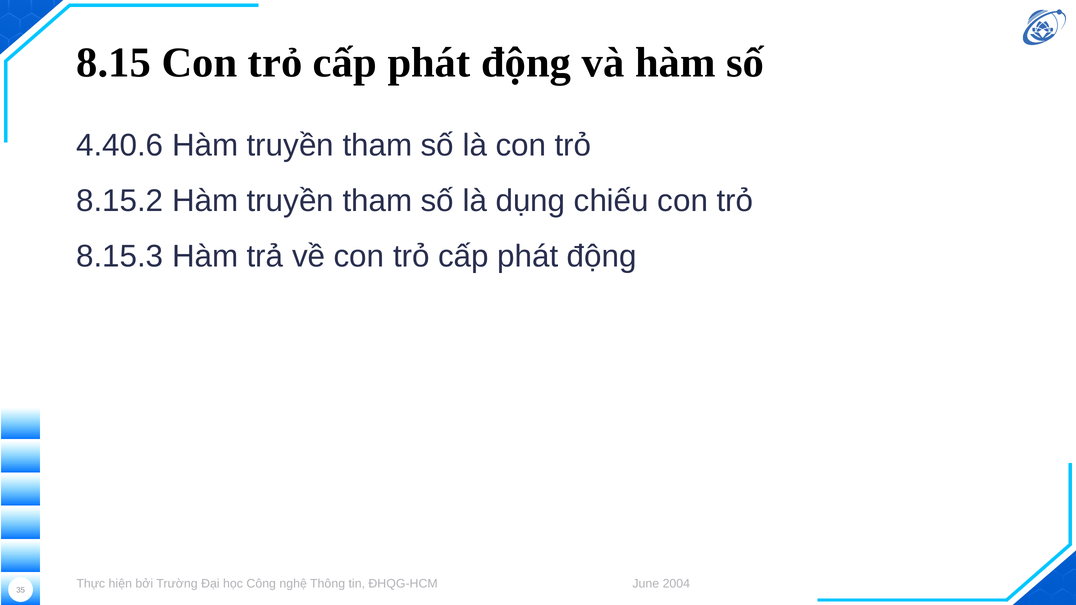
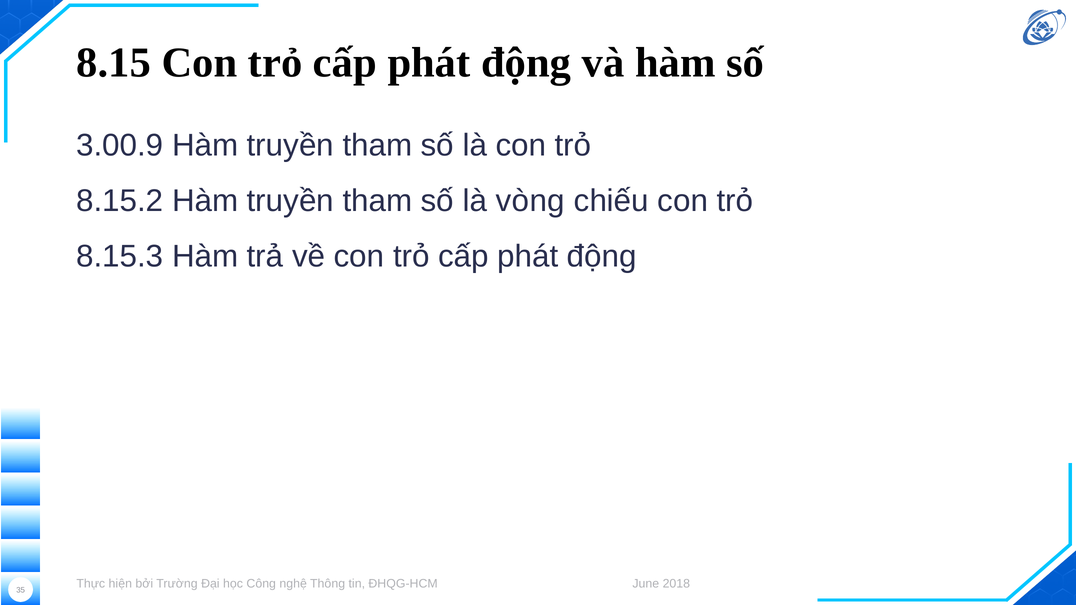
4.40.6: 4.40.6 -> 3.00.9 (120, 145)
dụng: dụng -> vòng (530, 201)
2004: 2004 -> 2018 (676, 584)
